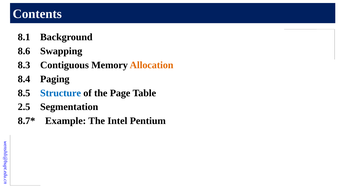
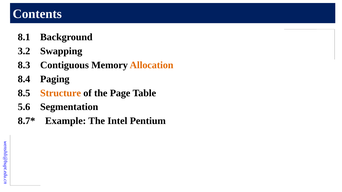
8.6: 8.6 -> 3.2 (24, 51)
Structure colour: blue -> orange (61, 93)
2.5: 2.5 -> 5.6 (24, 107)
